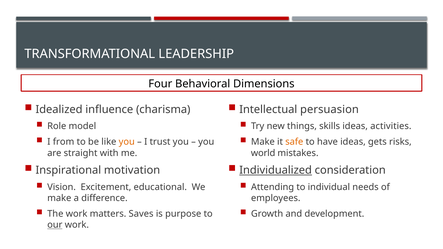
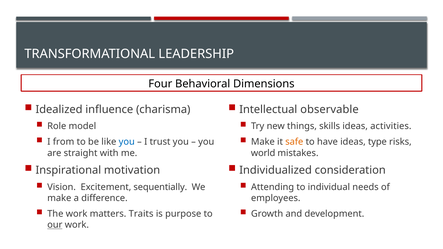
persuasion: persuasion -> observable (329, 110)
you colour: orange -> blue (127, 142)
gets: gets -> type (377, 142)
Individualized underline: present -> none (276, 170)
educational: educational -> sequentially (160, 187)
Saves: Saves -> Traits (141, 214)
